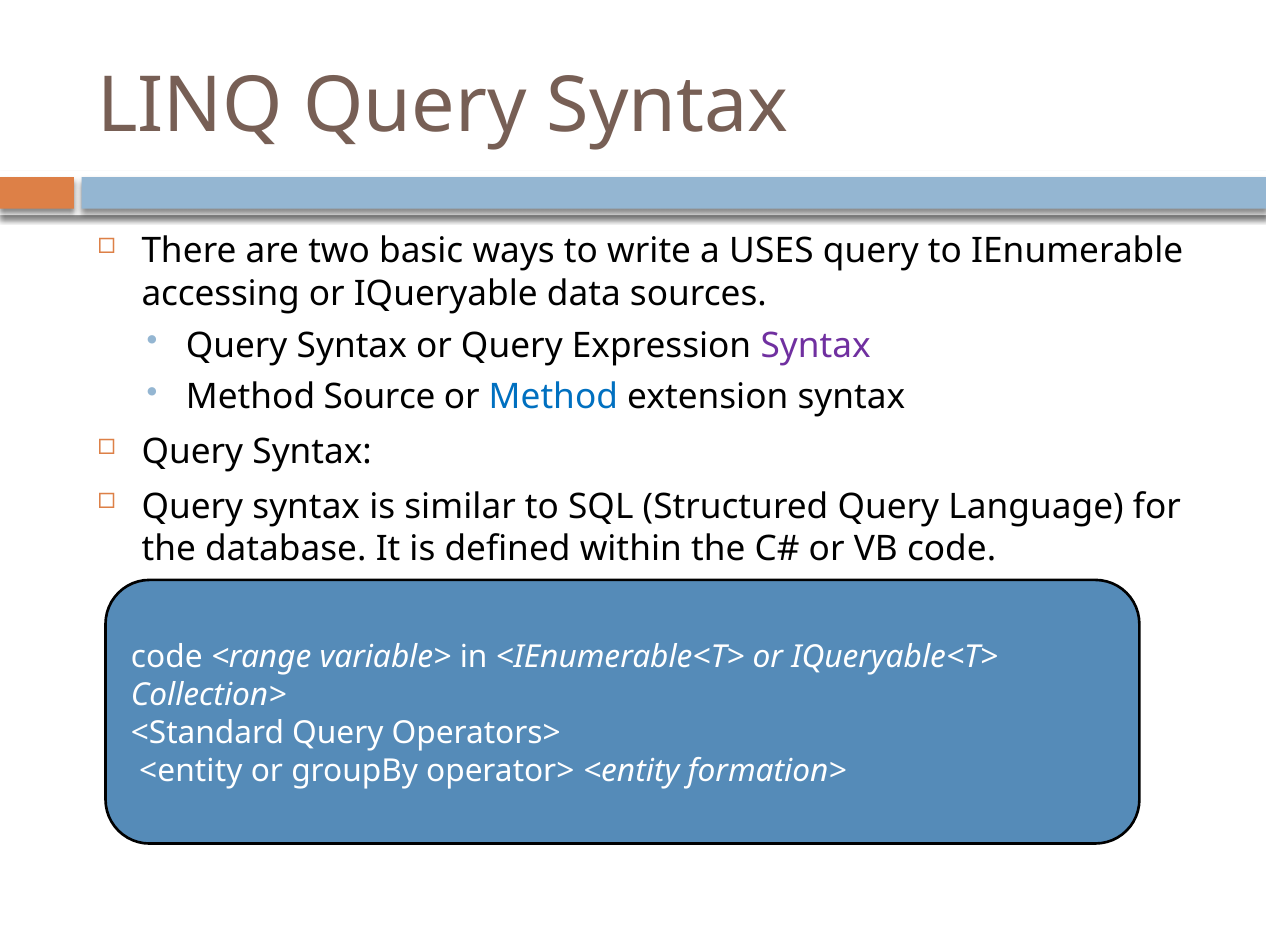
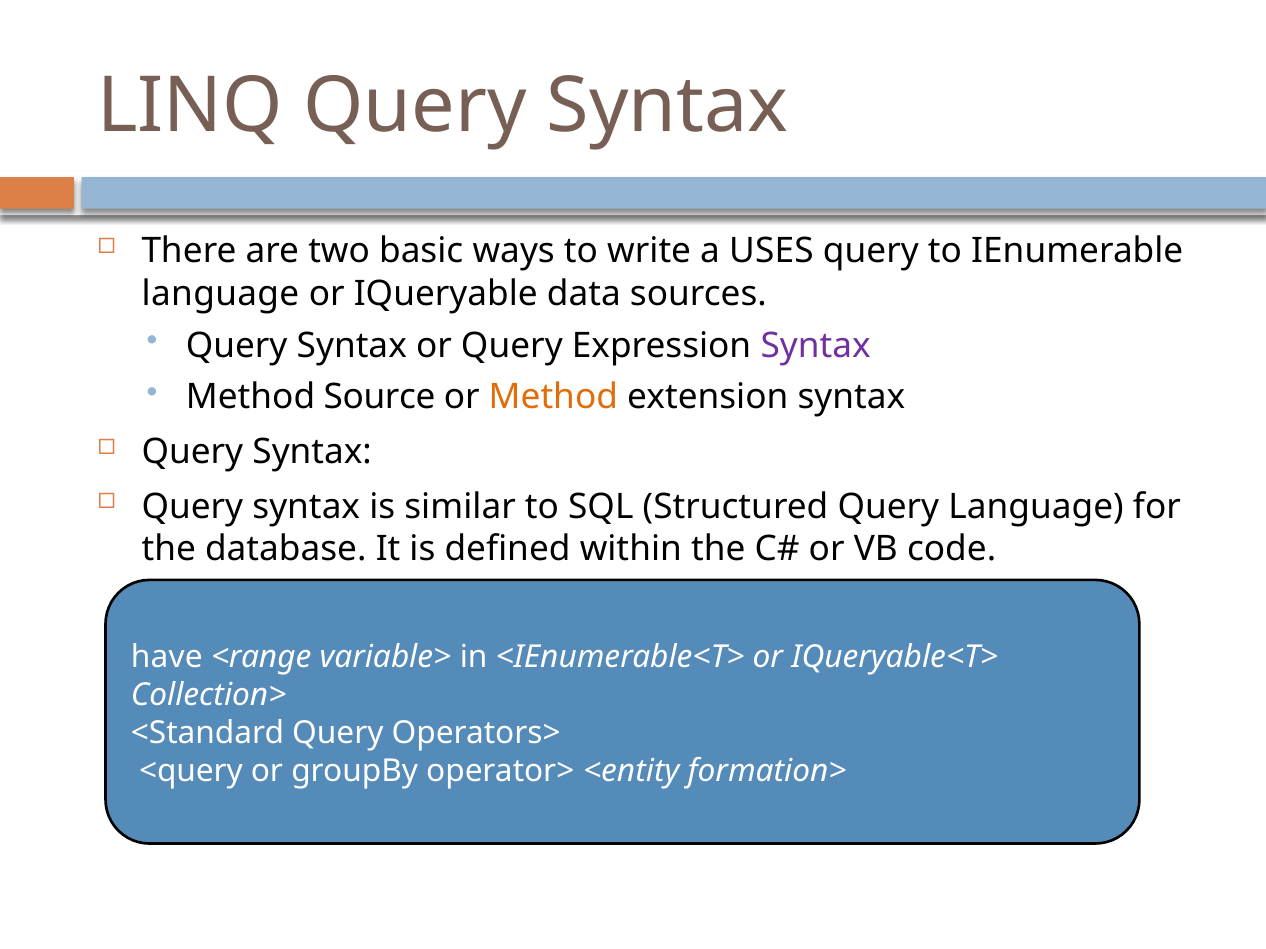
accessing: accessing -> language (220, 294)
Method colour: blue -> orange (553, 398)
code: code -> have (167, 657)
<entity: <entity -> <query (191, 771)
